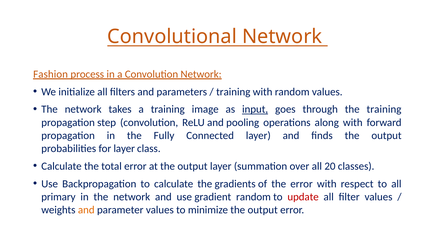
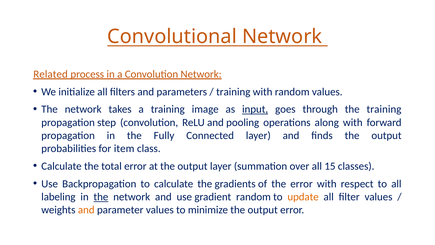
Fashion: Fashion -> Related (51, 74)
for layer: layer -> item (124, 148)
20: 20 -> 15 (330, 166)
primary: primary -> labeling (58, 197)
the underline: none -> present (101, 197)
update colour: red -> orange (303, 197)
